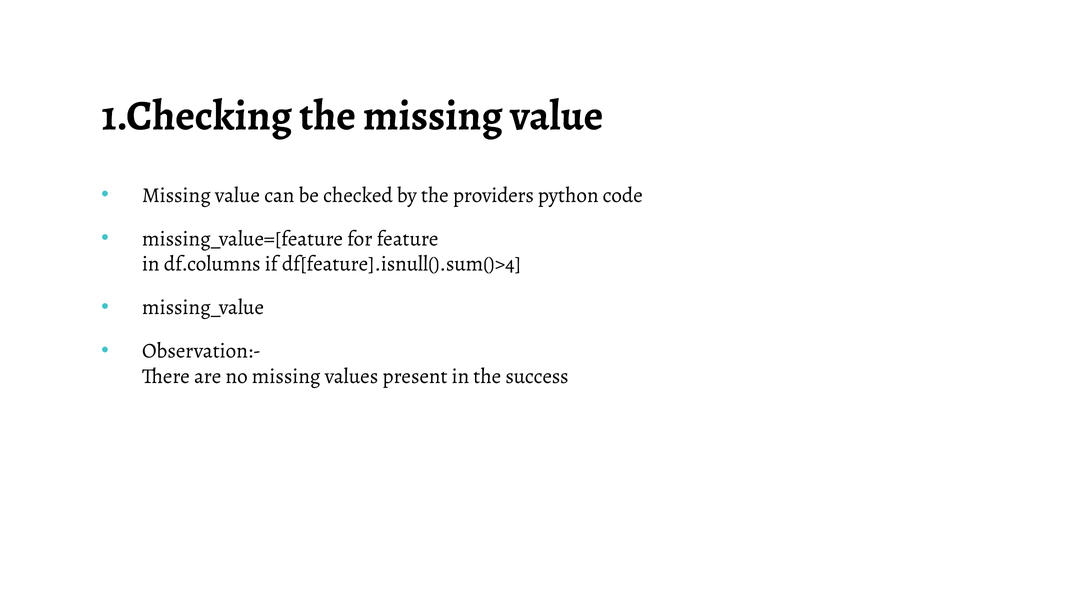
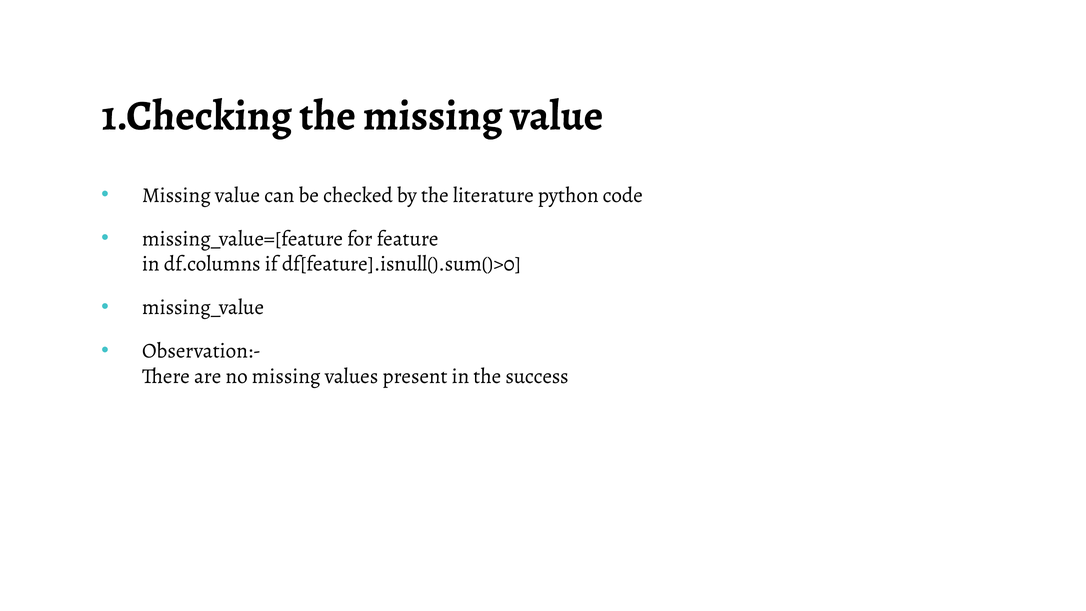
providers: providers -> literature (493, 195)
df[feature].isnull().sum()>4: df[feature].isnull().sum()>4 -> df[feature].isnull().sum()>0 (402, 264)
